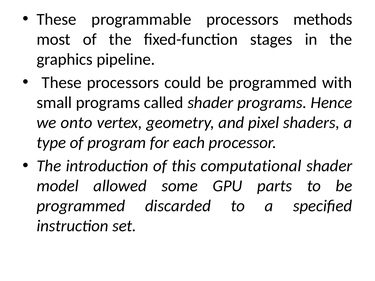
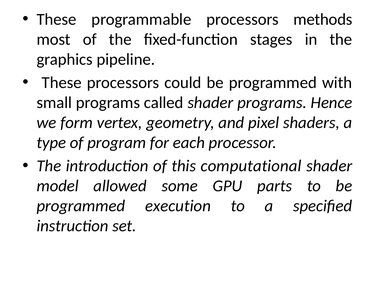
onto: onto -> form (77, 123)
discarded: discarded -> execution (178, 206)
